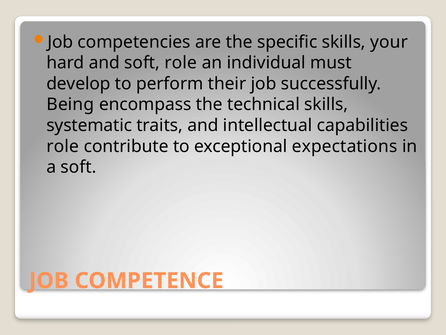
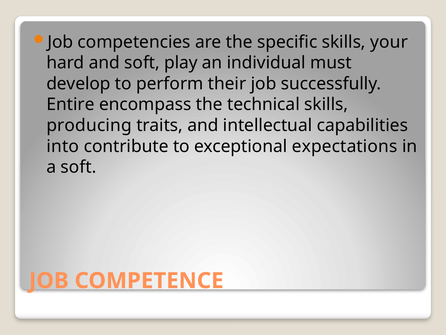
soft role: role -> play (181, 63)
Being: Being -> Entire (70, 104)
systematic: systematic -> producing (89, 125)
role: role -> into (63, 146)
